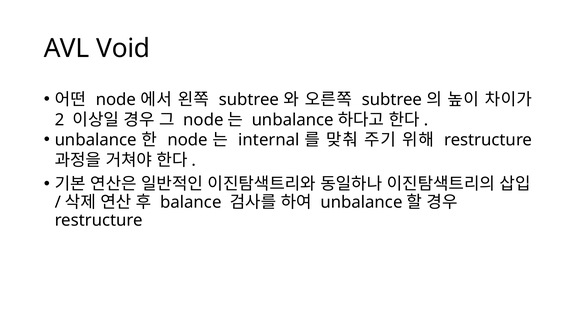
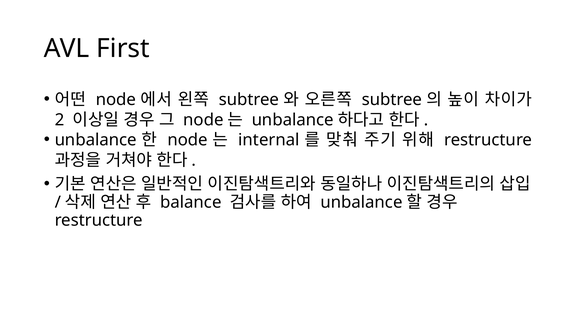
Void: Void -> First (123, 48)
